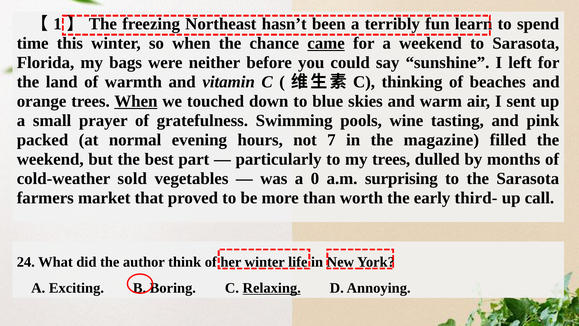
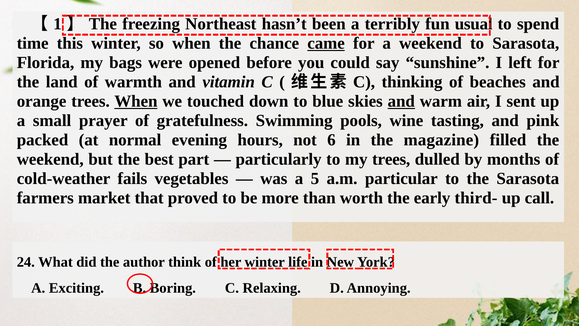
learn: learn -> usual (474, 24)
neither: neither -> opened (214, 63)
and underline: none -> present (401, 101)
7: 7 -> 6 (331, 140)
sold: sold -> fails (132, 178)
0: 0 -> 5 (315, 178)
surprising: surprising -> particular (401, 178)
Relaxing underline: present -> none (272, 288)
